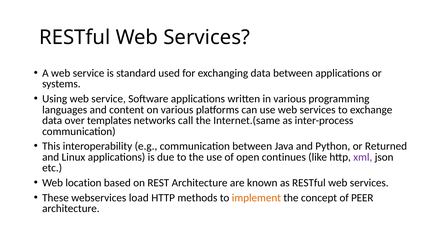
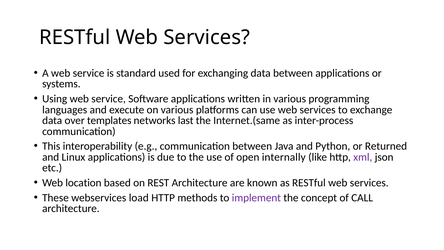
content: content -> execute (127, 110)
call: call -> last (186, 120)
continues: continues -> internally (284, 157)
implement colour: orange -> purple (256, 198)
PEER: PEER -> CALL (362, 198)
